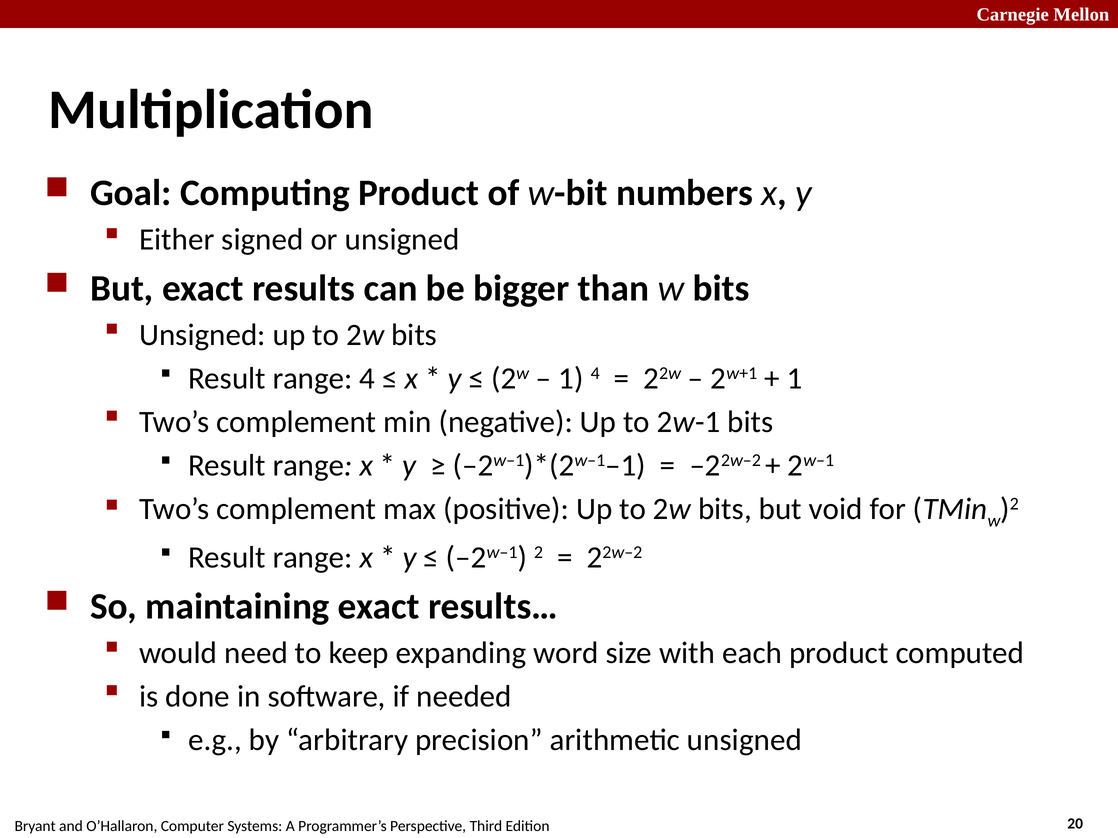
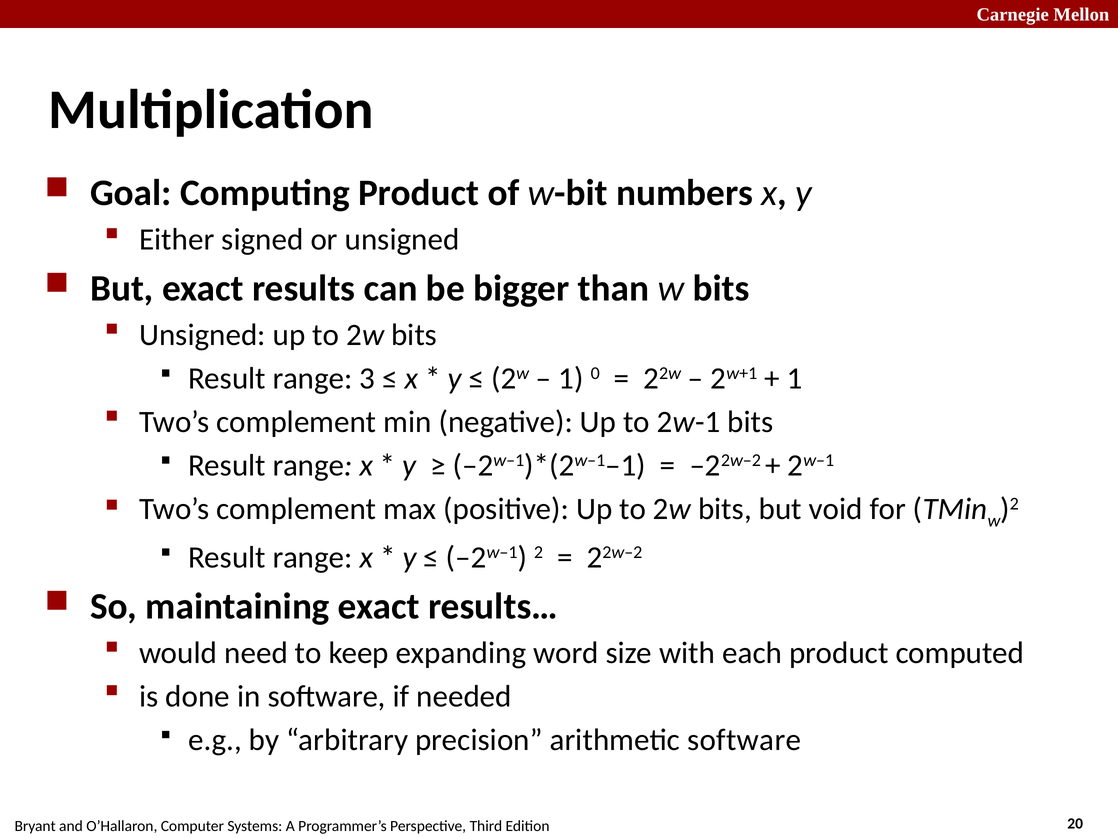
range 4: 4 -> 3 (367, 379)
1 4: 4 -> 0 (595, 374)
arithmetic unsigned: unsigned -> software (744, 740)
